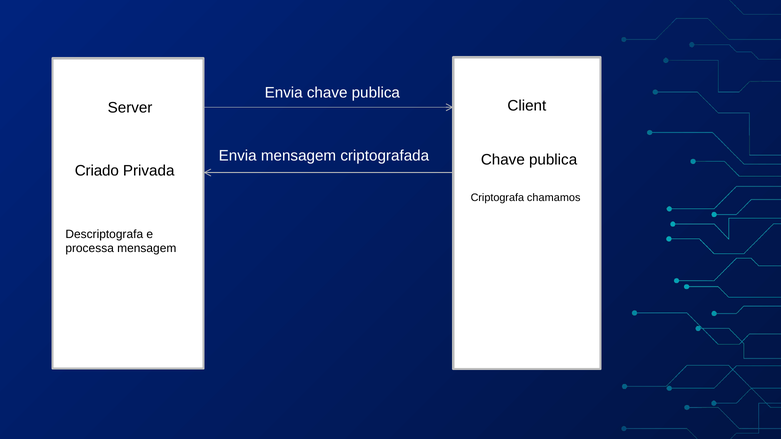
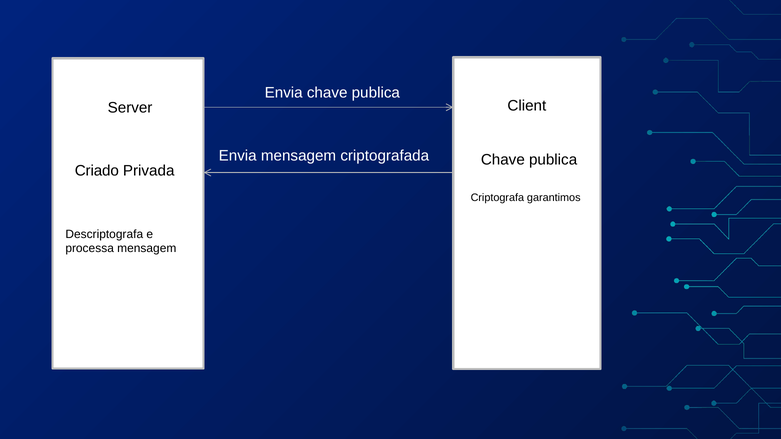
chamamos: chamamos -> garantimos (554, 198)
